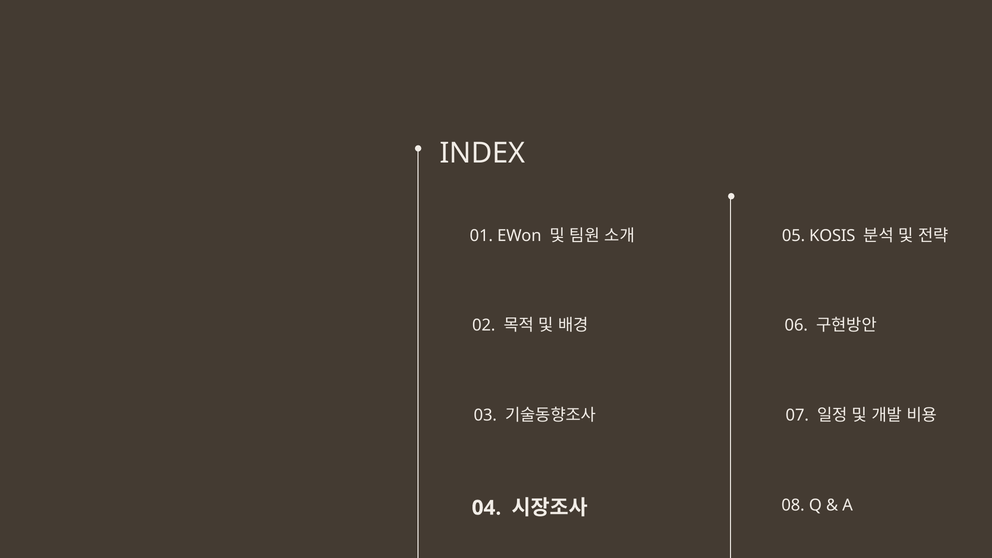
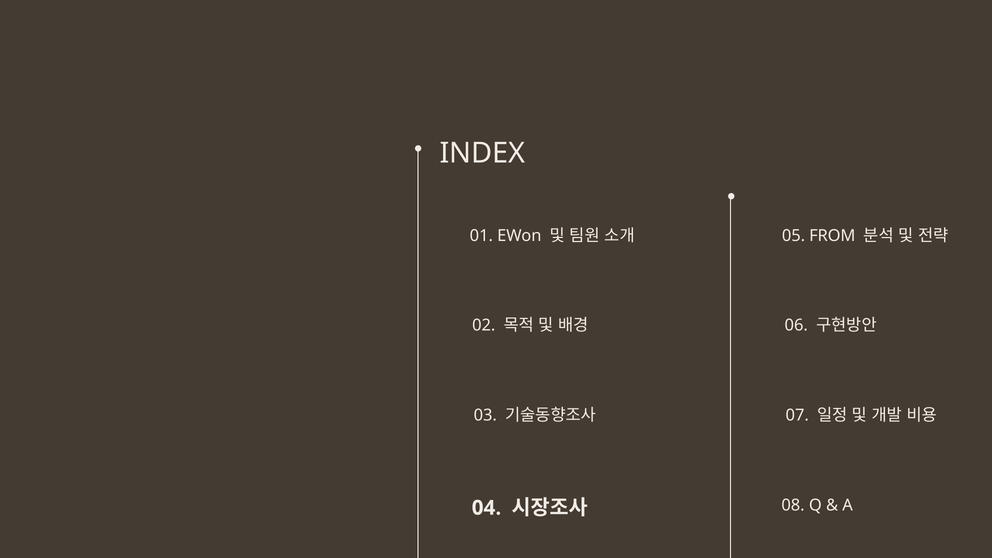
KOSIS: KOSIS -> FROM (832, 236)
